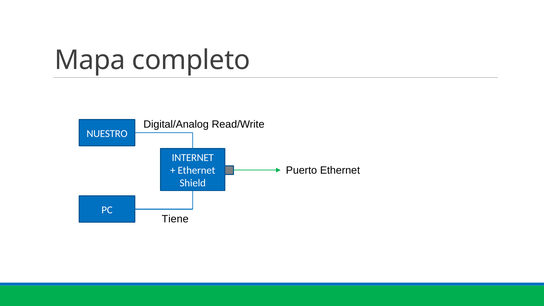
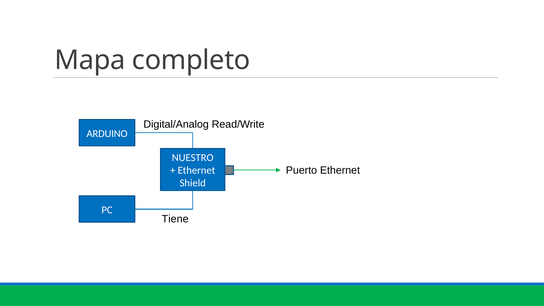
NUESTRO: NUESTRO -> ARDUINO (107, 134)
INTERNET: INTERNET -> NUESTRO (193, 158)
